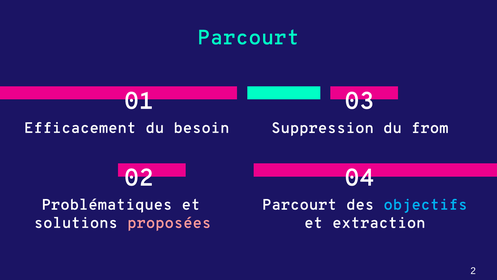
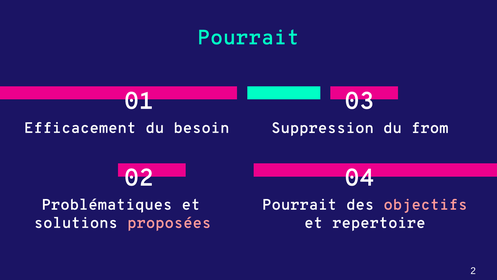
Parcourt: Parcourt -> Pourrait (248, 37)
Parcourt: Parcourt -> Pourrait (300, 204)
objectifs colour: light blue -> pink (426, 204)
extraction: extraction -> repertoire (379, 223)
